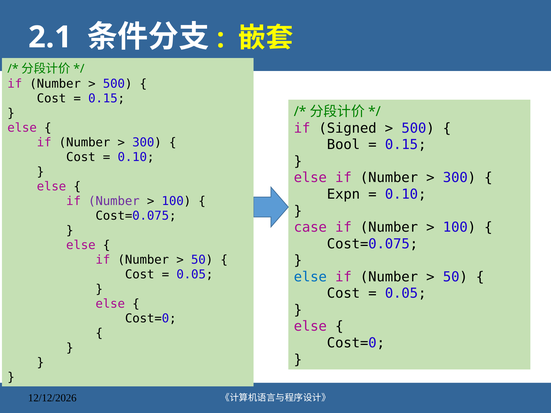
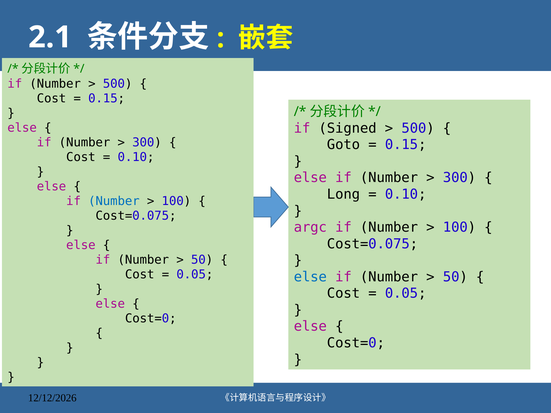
Bool: Bool -> Goto (343, 145)
Expn: Expn -> Long (343, 194)
Number colour: purple -> blue (114, 201)
case: case -> argc (310, 227)
